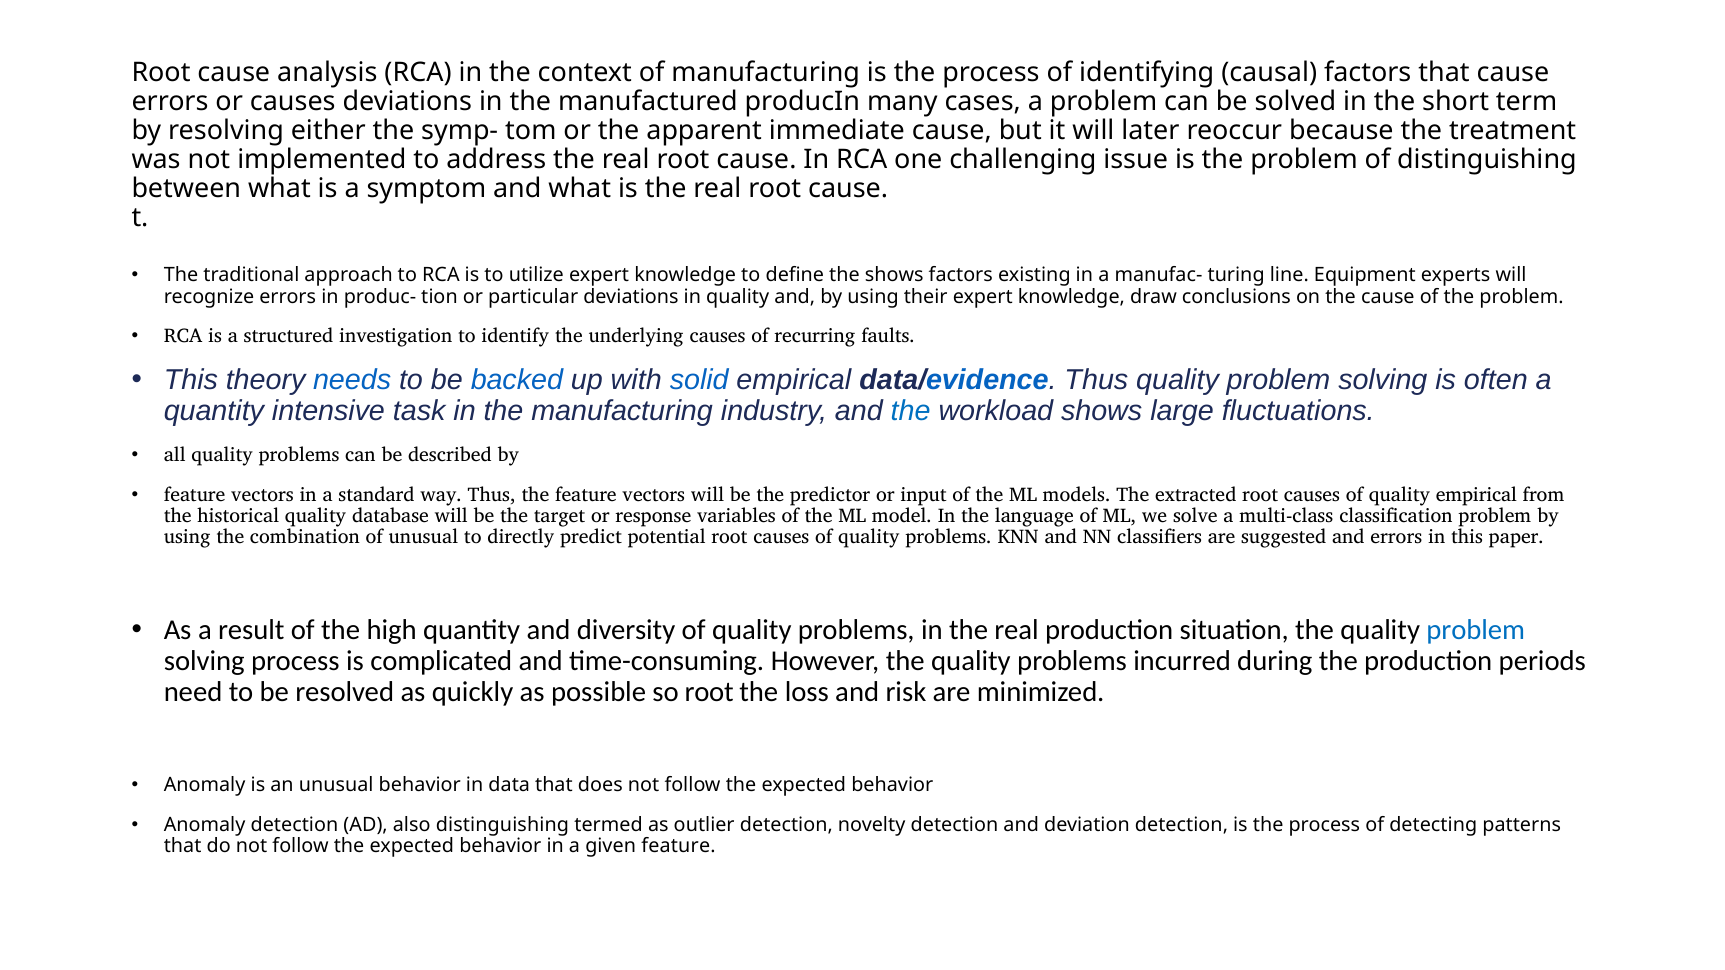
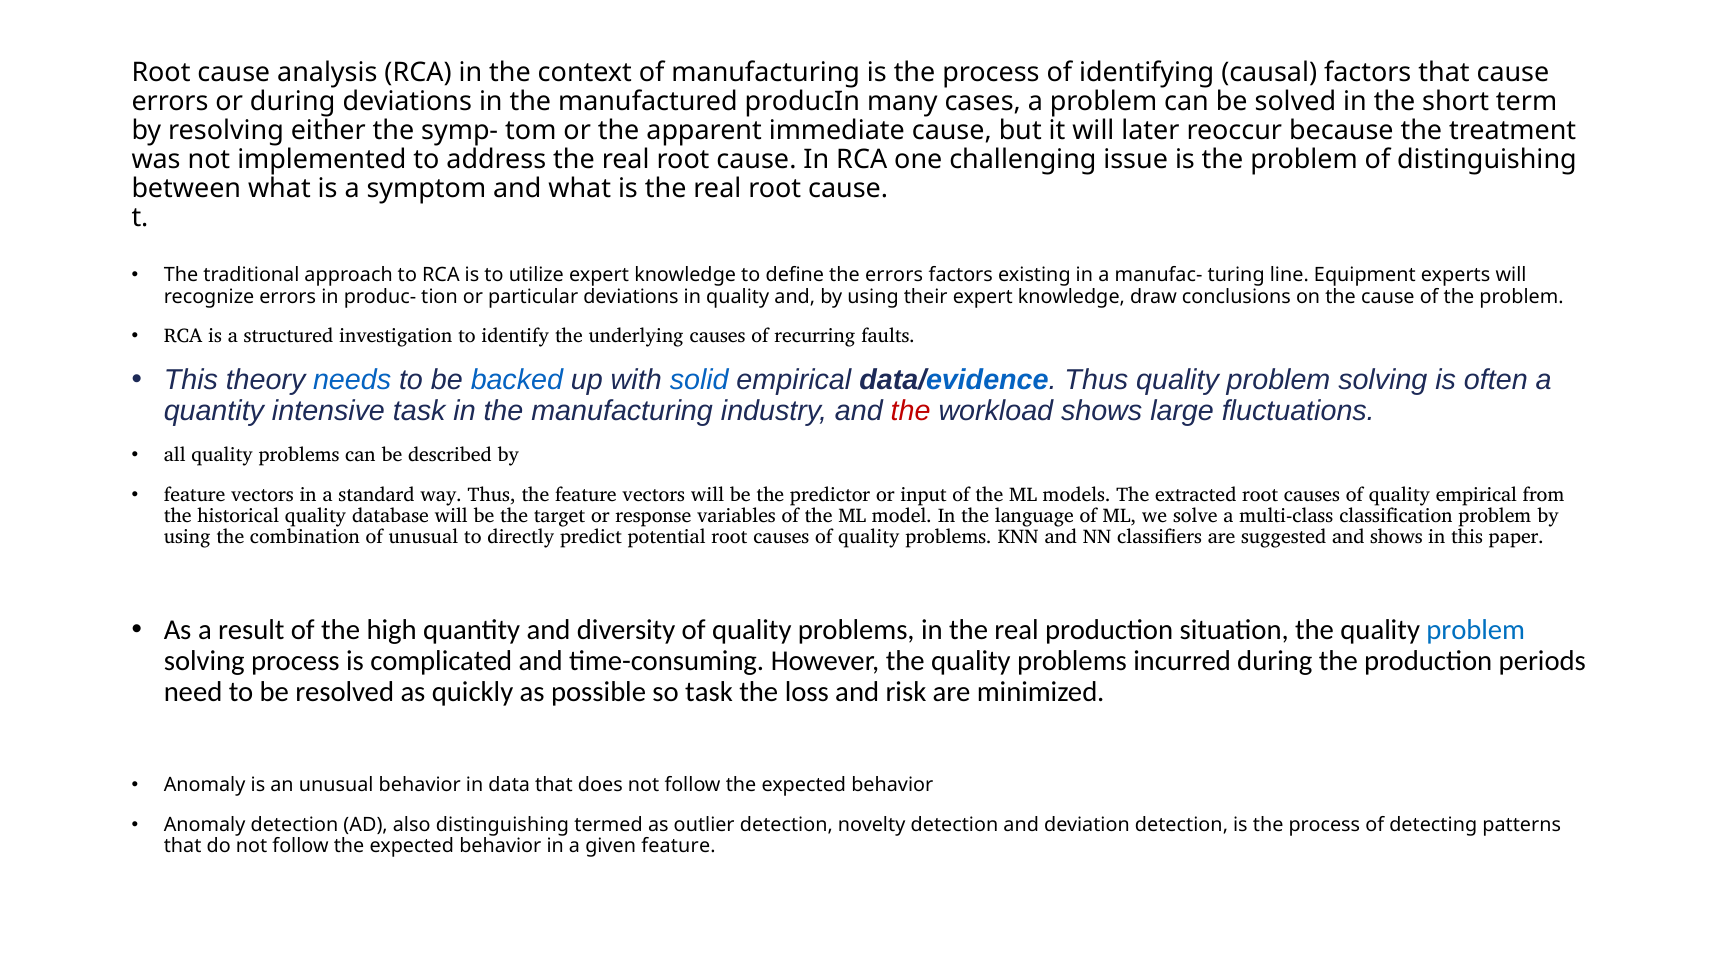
or causes: causes -> during (293, 102)
the shows: shows -> errors (894, 275)
the colour: blue -> red (911, 411)
and errors: errors -> shows (1396, 537)
so root: root -> task (709, 692)
